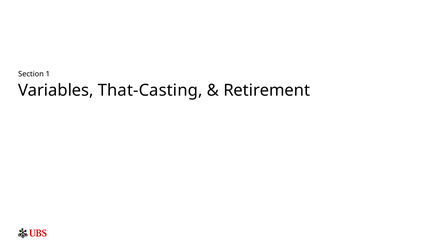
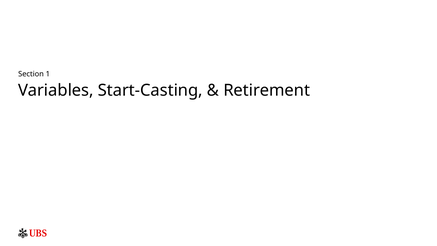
That-Casting: That-Casting -> Start-Casting (150, 90)
